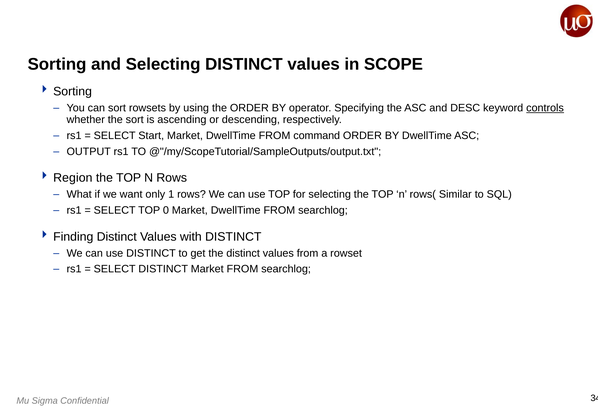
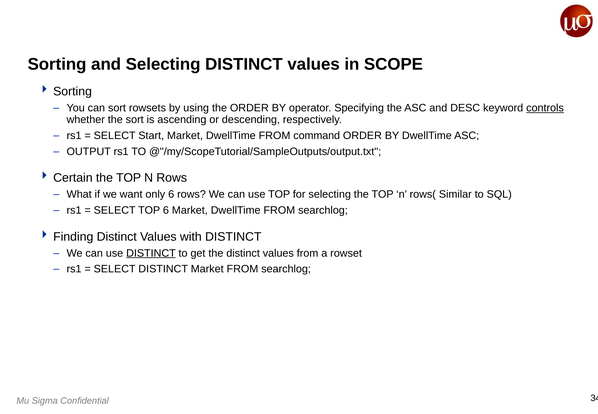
Region: Region -> Certain (73, 178)
only 1: 1 -> 6 (171, 194)
TOP 0: 0 -> 6 (166, 210)
DISTINCT underline: none -> present (151, 253)
